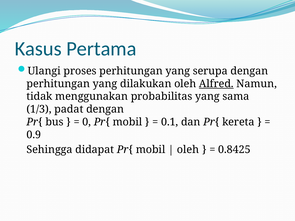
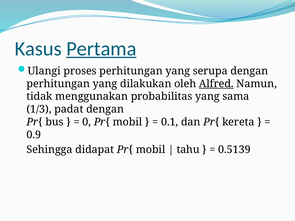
Pertama underline: none -> present (101, 49)
oleh: oleh -> tahu (188, 150)
0.8425: 0.8425 -> 0.5139 (234, 150)
